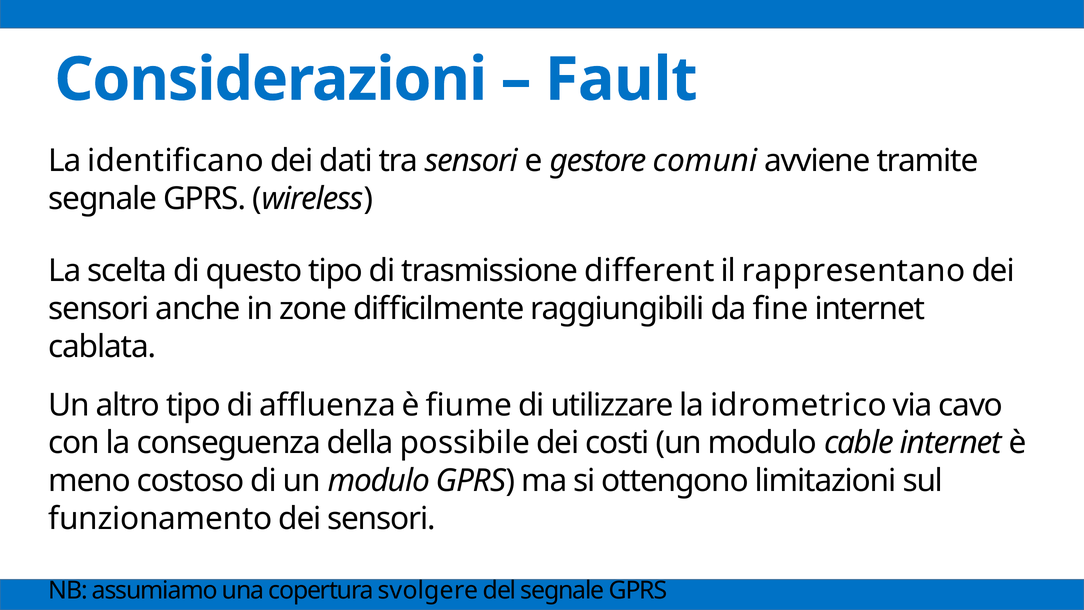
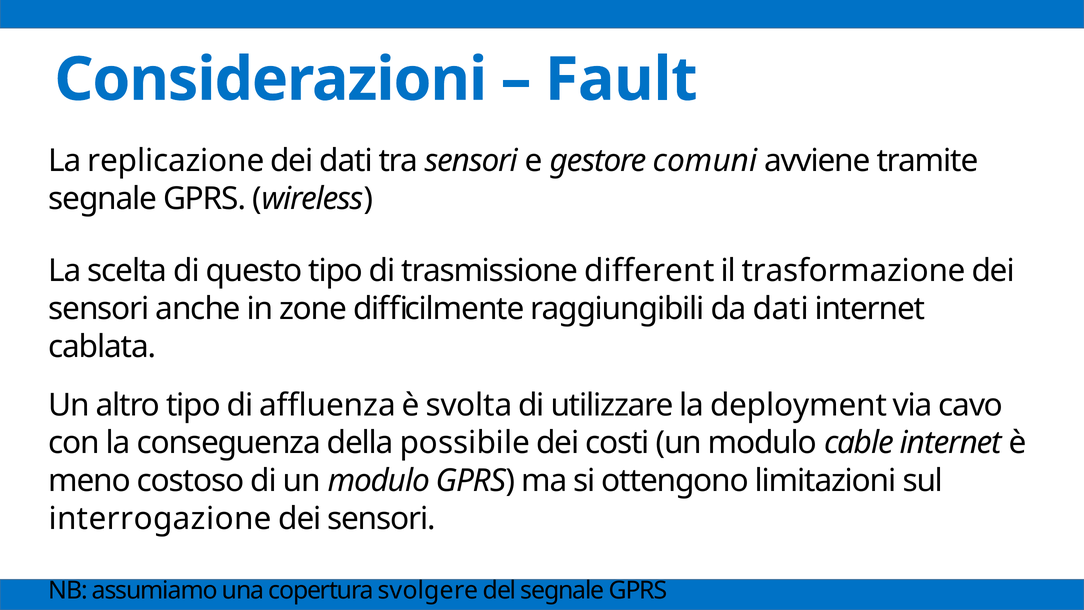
identificano: identificano -> replicazione (176, 161)
rappresentano: rappresentano -> trasformazione (854, 271)
da fine: fine -> dati (781, 309)
fiume: fiume -> svolta (469, 405)
idrometrico: idrometrico -> deployment (799, 405)
funzionamento: funzionamento -> interrogazione (160, 519)
